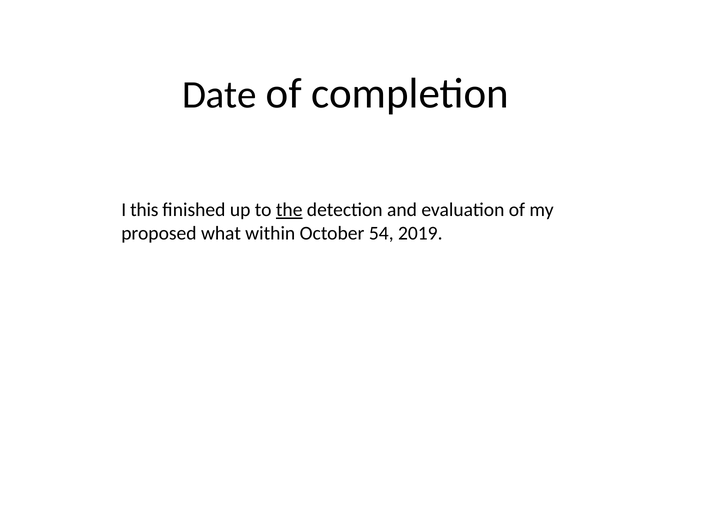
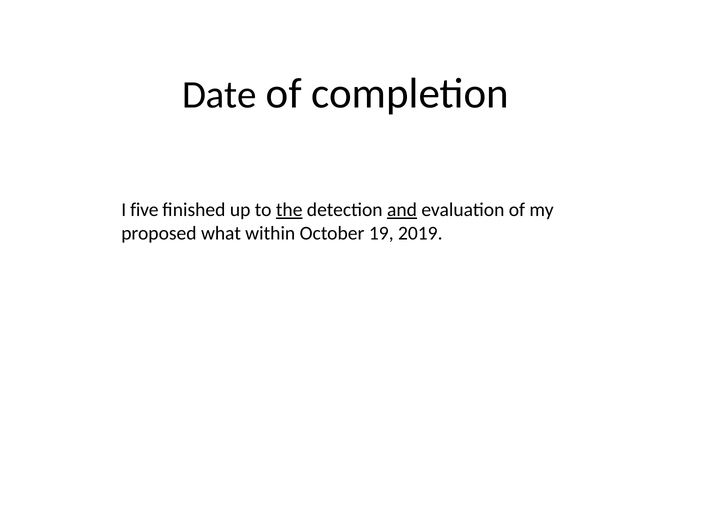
this: this -> five (144, 210)
and underline: none -> present (402, 210)
54: 54 -> 19 (381, 233)
